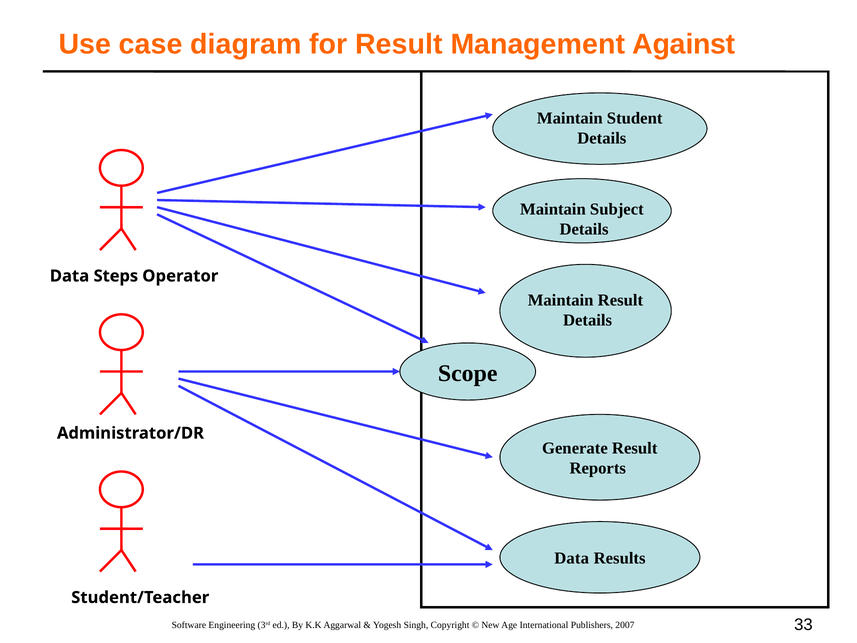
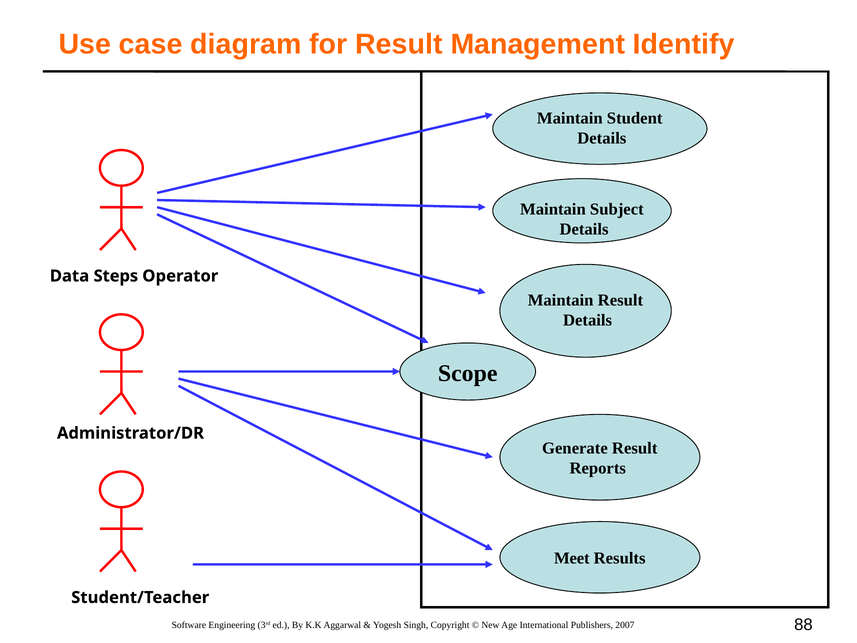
Against: Against -> Identify (684, 44)
Data: Data -> Meet (572, 558)
33: 33 -> 88 (803, 624)
